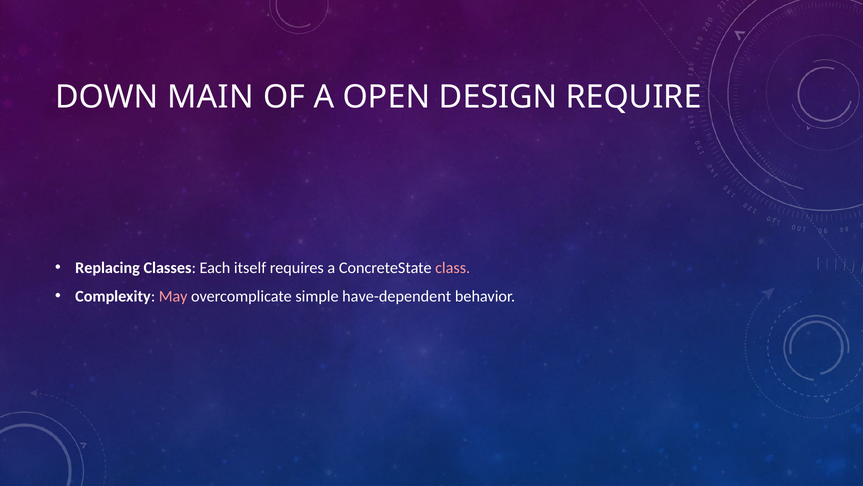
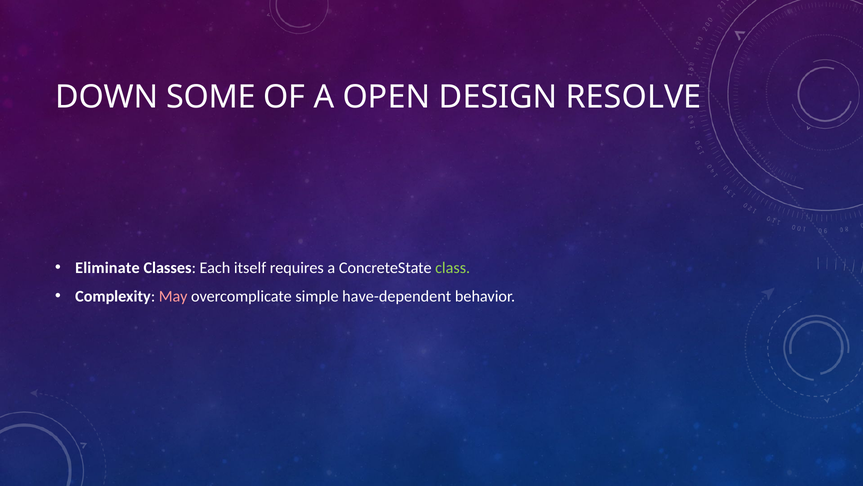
MAIN: MAIN -> SOME (211, 97)
REQUIRE: REQUIRE -> RESOLVE (634, 97)
Replacing: Replacing -> Eliminate (107, 268)
class colour: pink -> light green (453, 268)
